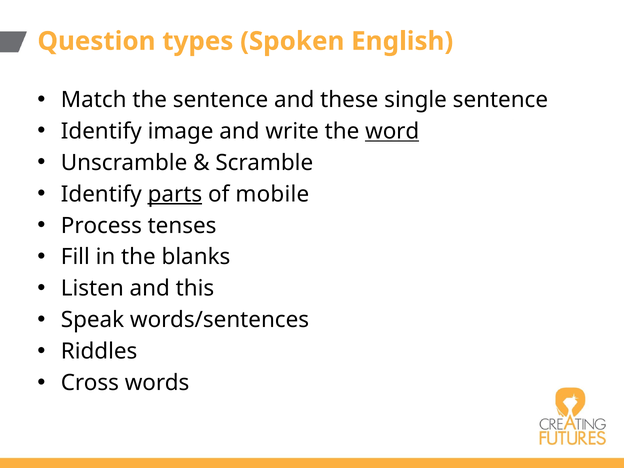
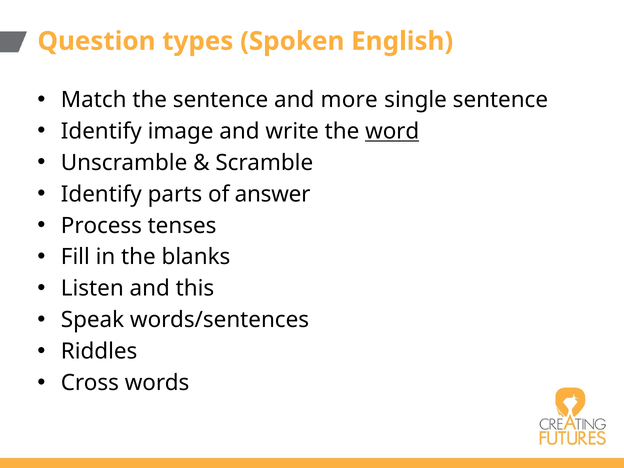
these: these -> more (349, 100)
parts underline: present -> none (175, 194)
mobile: mobile -> answer (273, 194)
